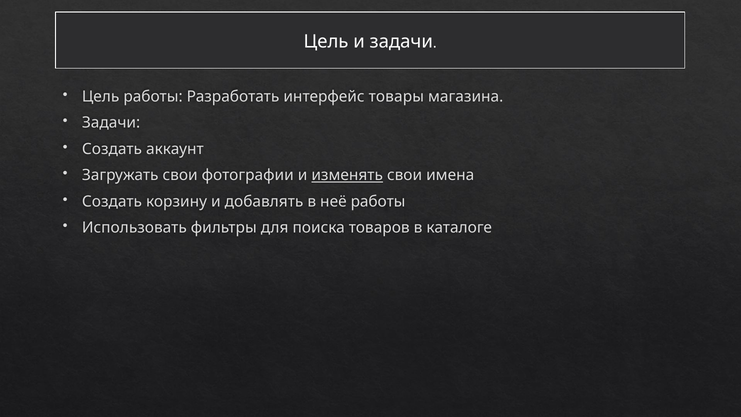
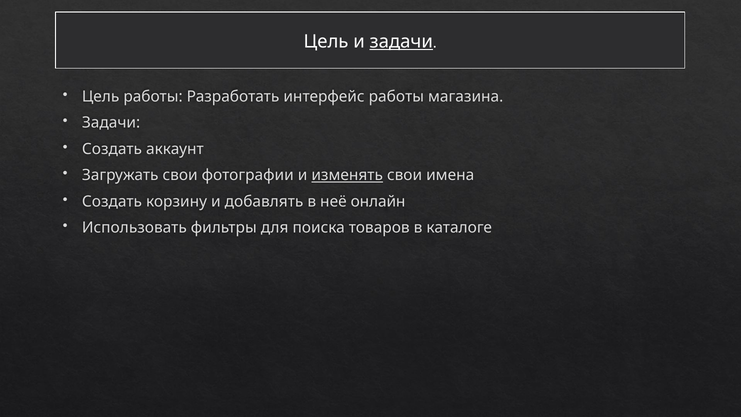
задачи underline: none -> present (401, 41)
интерфейс товары: товары -> работы (396, 96)
неё работы: работы -> онлайн (378, 202)
